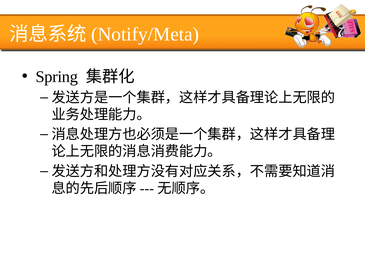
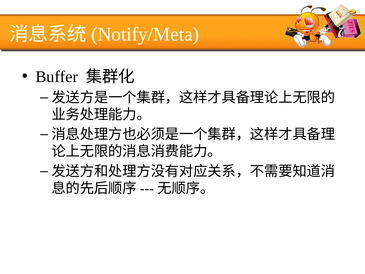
Spring: Spring -> Buffer (57, 77)
